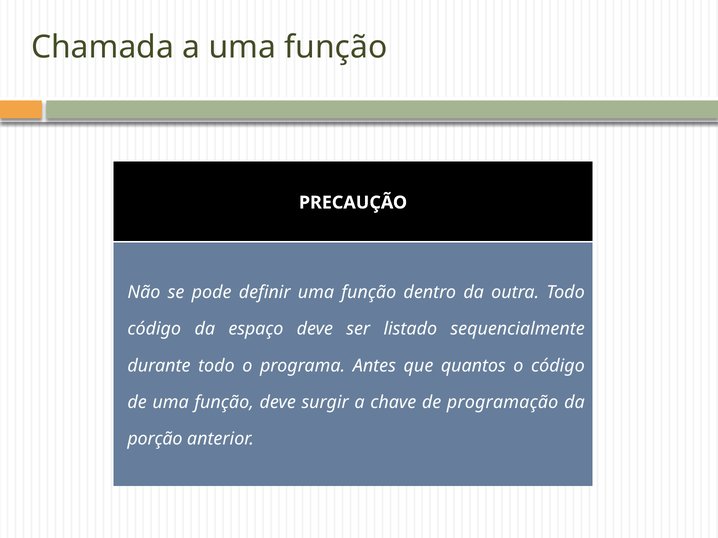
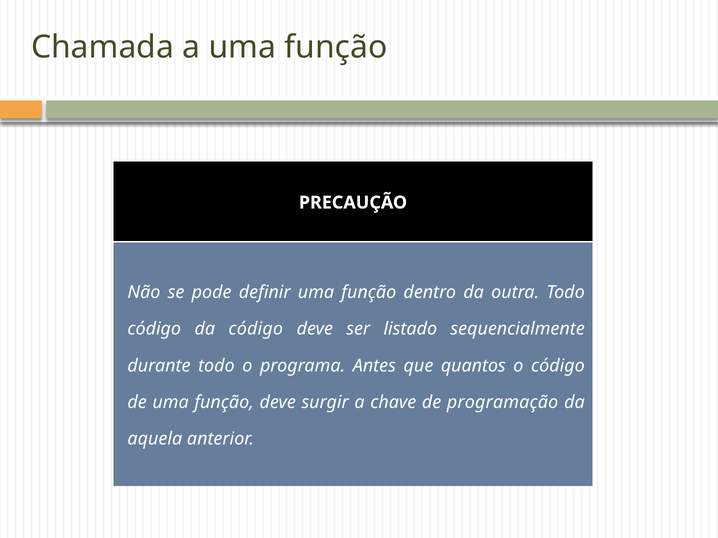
da espaço: espaço -> código (256, 329)
porção: porção -> aquela (155, 439)
